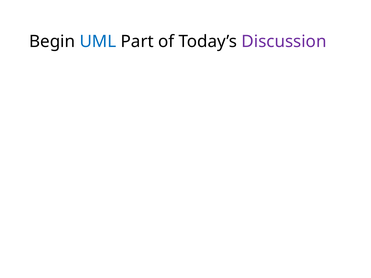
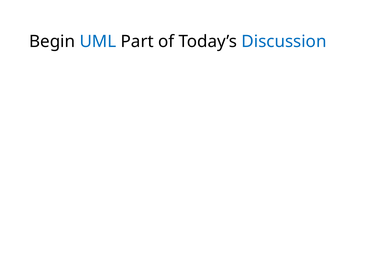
Discussion colour: purple -> blue (284, 42)
